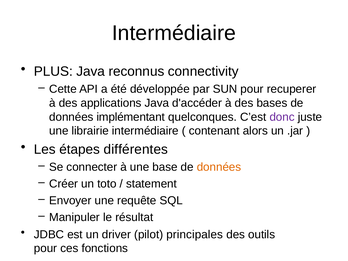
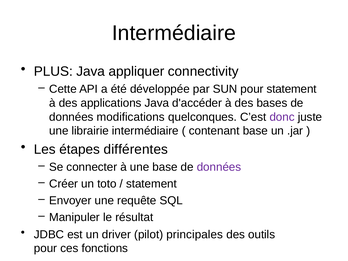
reconnus: reconnus -> appliquer (136, 71)
pour recuperer: recuperer -> statement (292, 89)
implémentant: implémentant -> modifications (131, 117)
contenant alors: alors -> base (255, 131)
données colour: orange -> purple (219, 167)
